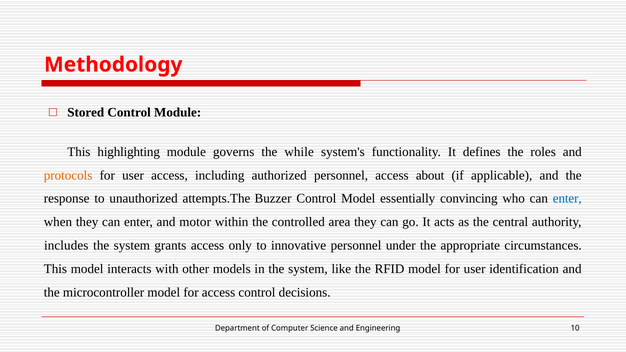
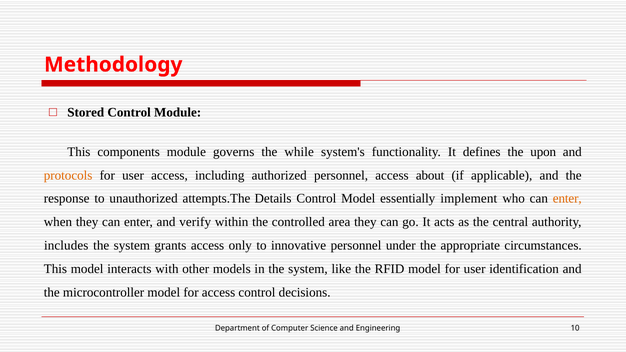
highlighting: highlighting -> components (129, 152)
roles: roles -> upon (543, 152)
Buzzer: Buzzer -> Details (273, 199)
convincing: convincing -> implement (469, 199)
enter colour: blue -> orange (567, 199)
motor: motor -> verify (195, 222)
